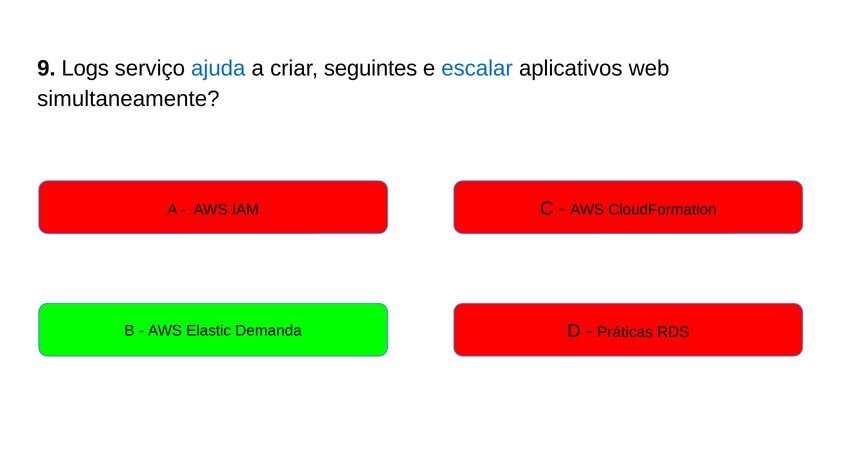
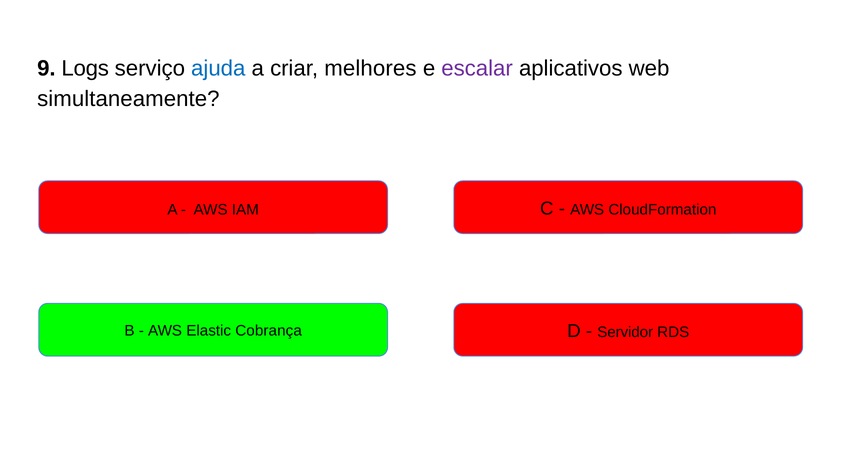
seguintes: seguintes -> melhores (370, 68)
escalar colour: blue -> purple (477, 68)
Práticas: Práticas -> Servidor (625, 332)
Demanda: Demanda -> Cobrança (269, 331)
